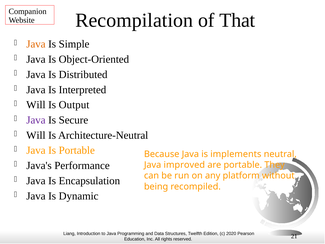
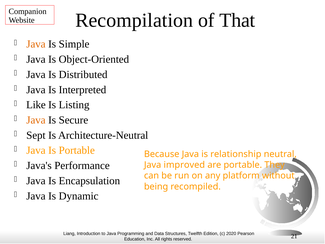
Will: Will -> Like (36, 105)
Output: Output -> Listing (74, 105)
Java colour: purple -> orange (36, 120)
Will: Will -> Sept (36, 135)
implements: implements -> relationship (236, 154)
